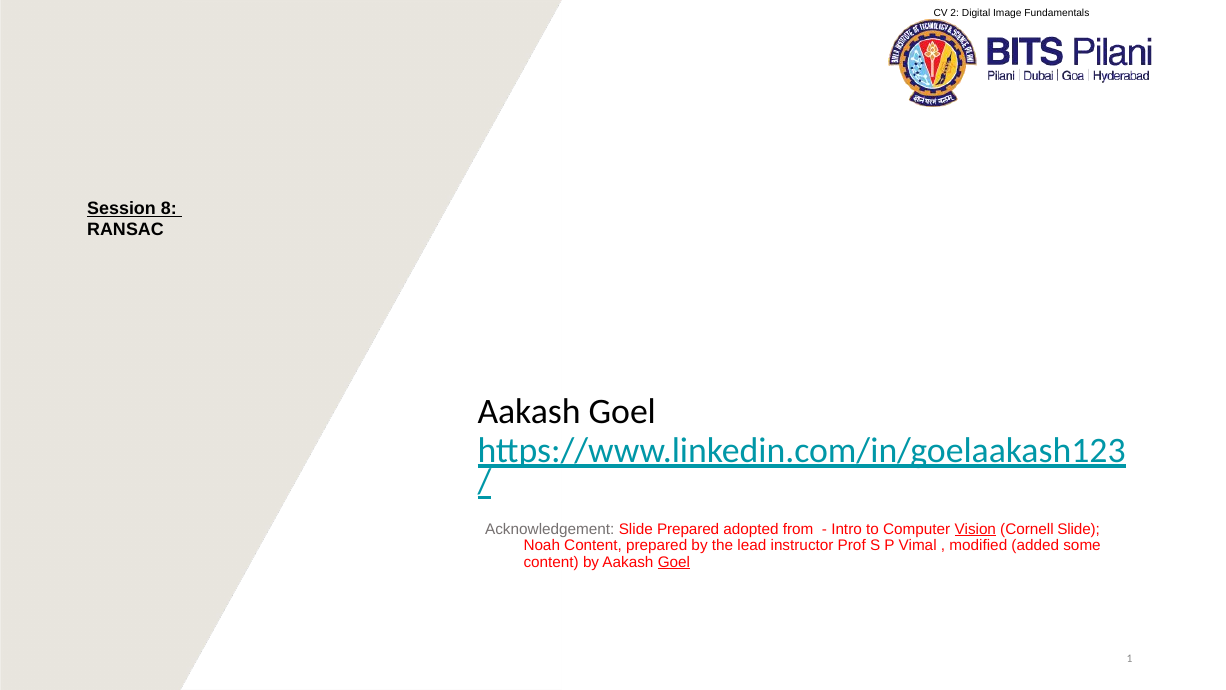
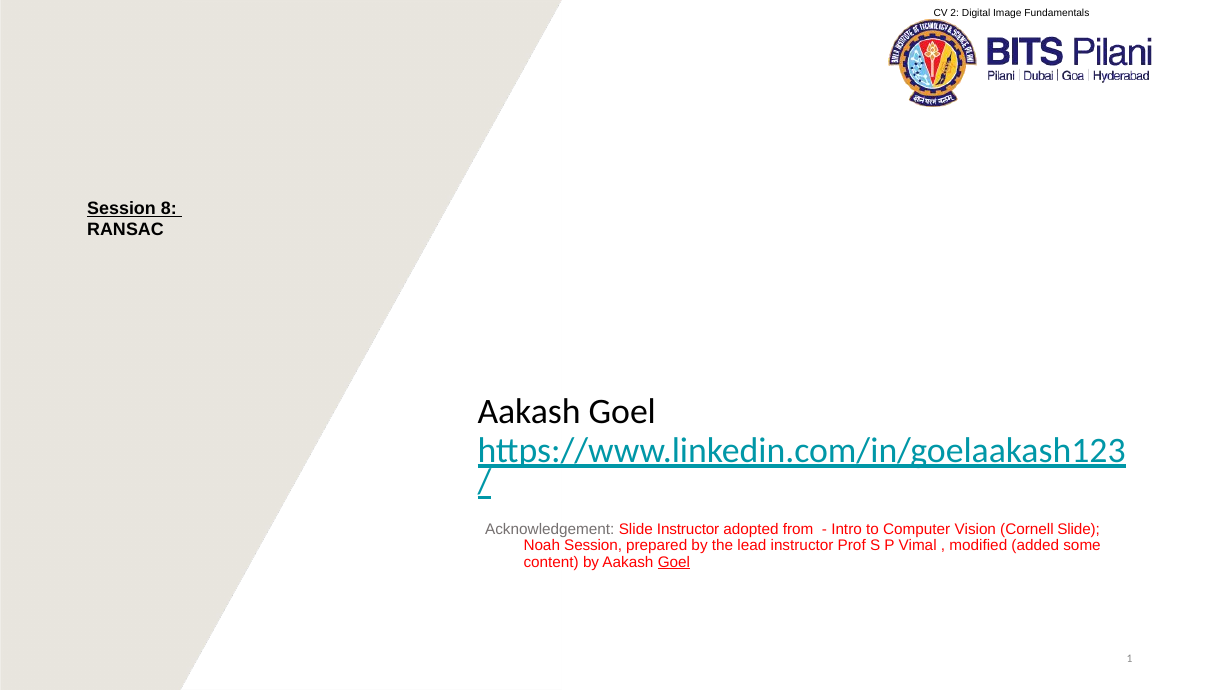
Slide Prepared: Prepared -> Instructor (688, 529)
Vision underline: present -> none (975, 529)
Noah Content: Content -> Session (593, 545)
